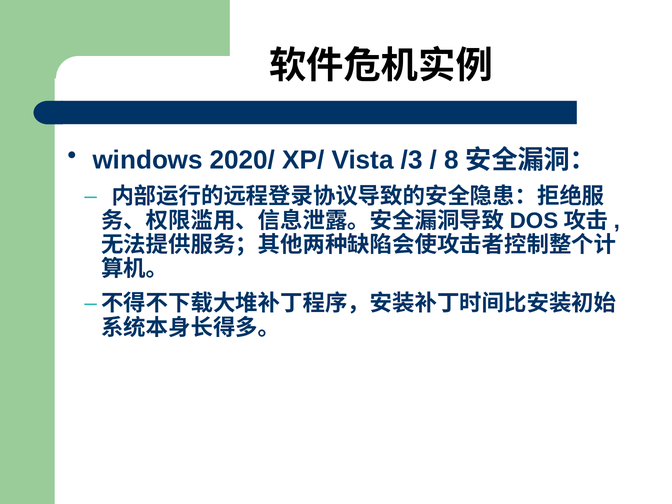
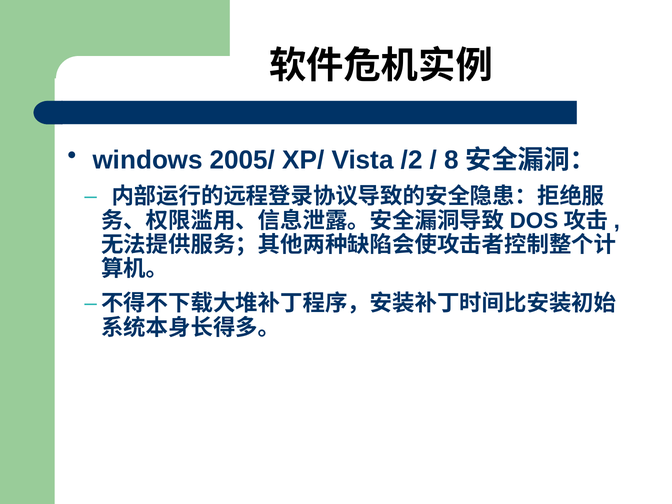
2020/: 2020/ -> 2005/ (243, 160)
/3: /3 -> /2 (412, 160)
